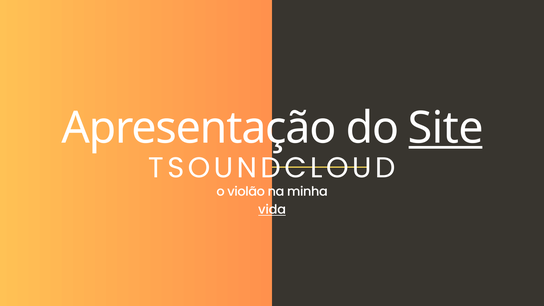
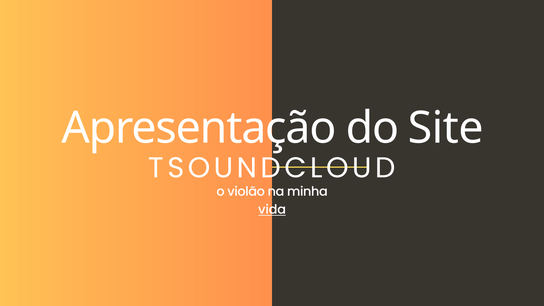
Site underline: present -> none (446, 128)
